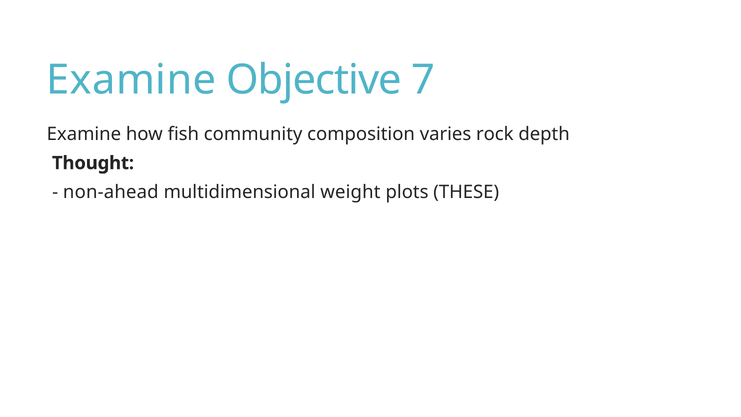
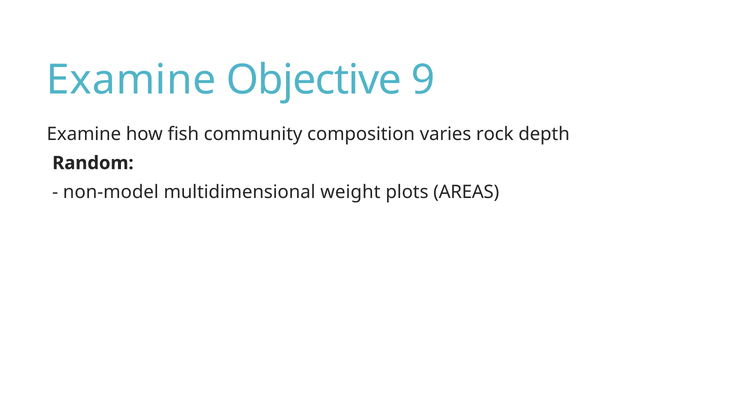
7: 7 -> 9 (423, 80)
Thought: Thought -> Random (93, 163)
non-ahead: non-ahead -> non-model (111, 192)
THESE: THESE -> AREAS (466, 192)
